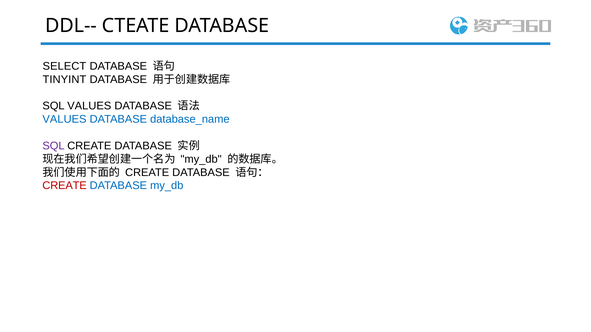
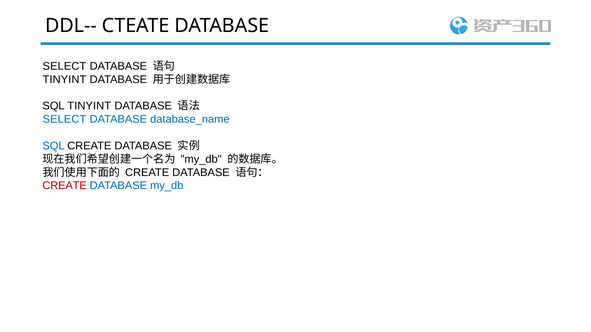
SQL VALUES: VALUES -> TINYINT (89, 106)
VALUES: VALUES -> SELECT (64, 119)
SQL colour: purple -> blue (54, 146)
